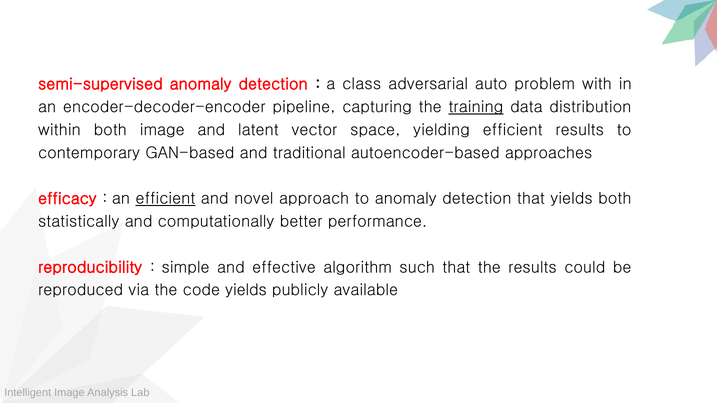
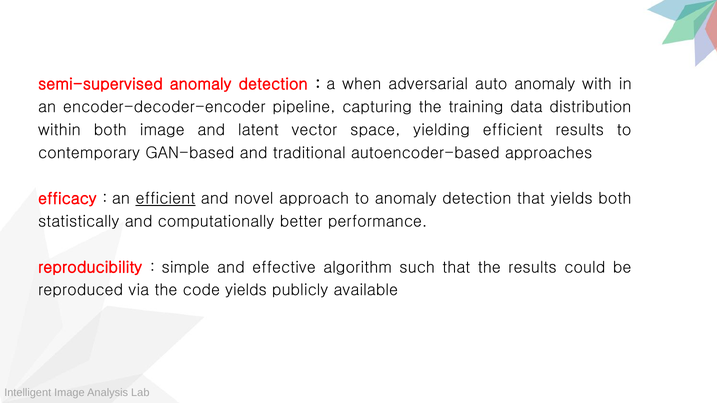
class: class -> when (362, 84)
auto problem: problem -> anomaly (545, 84)
training underline: present -> none (476, 107)
